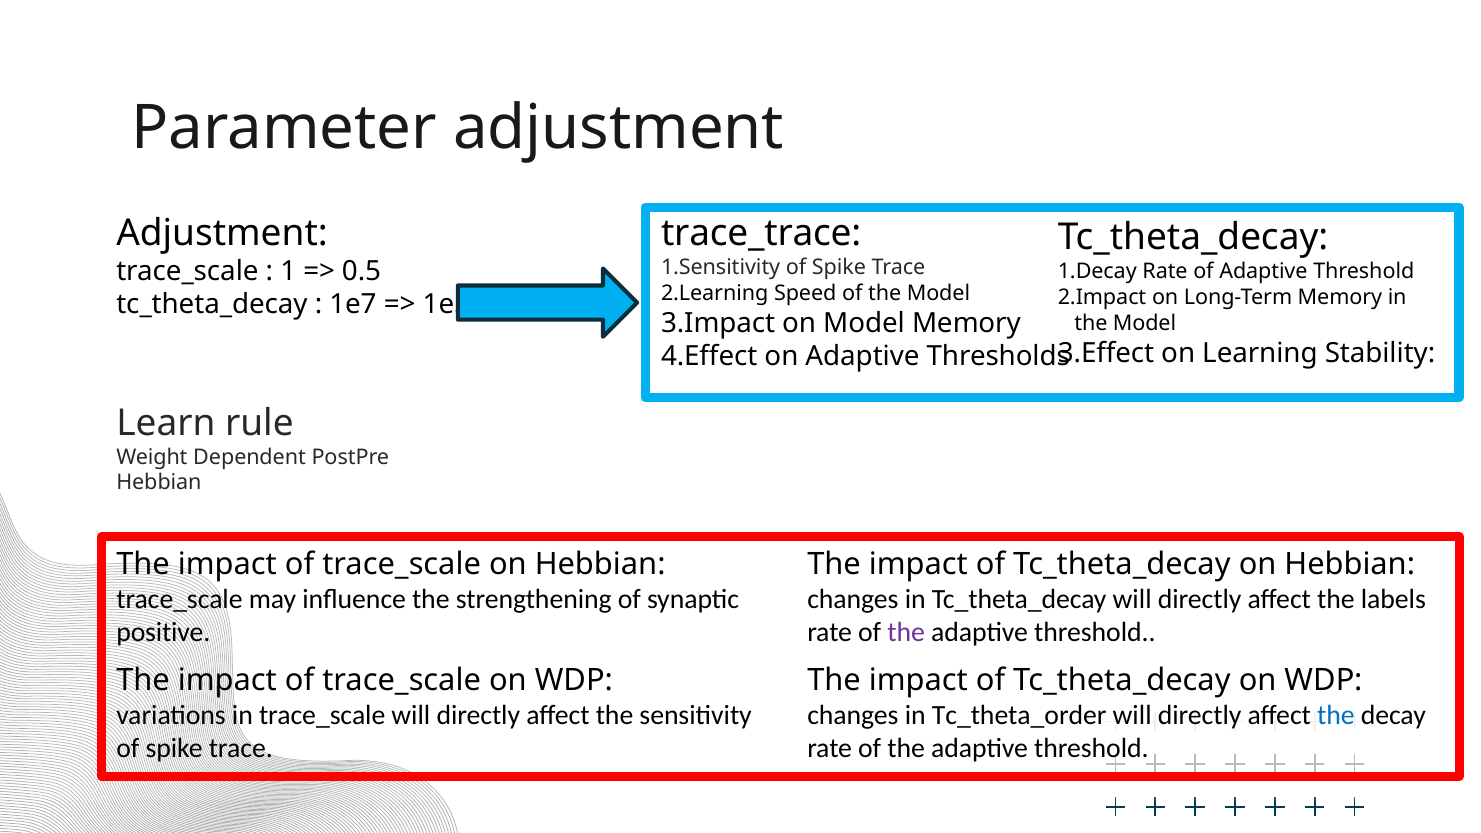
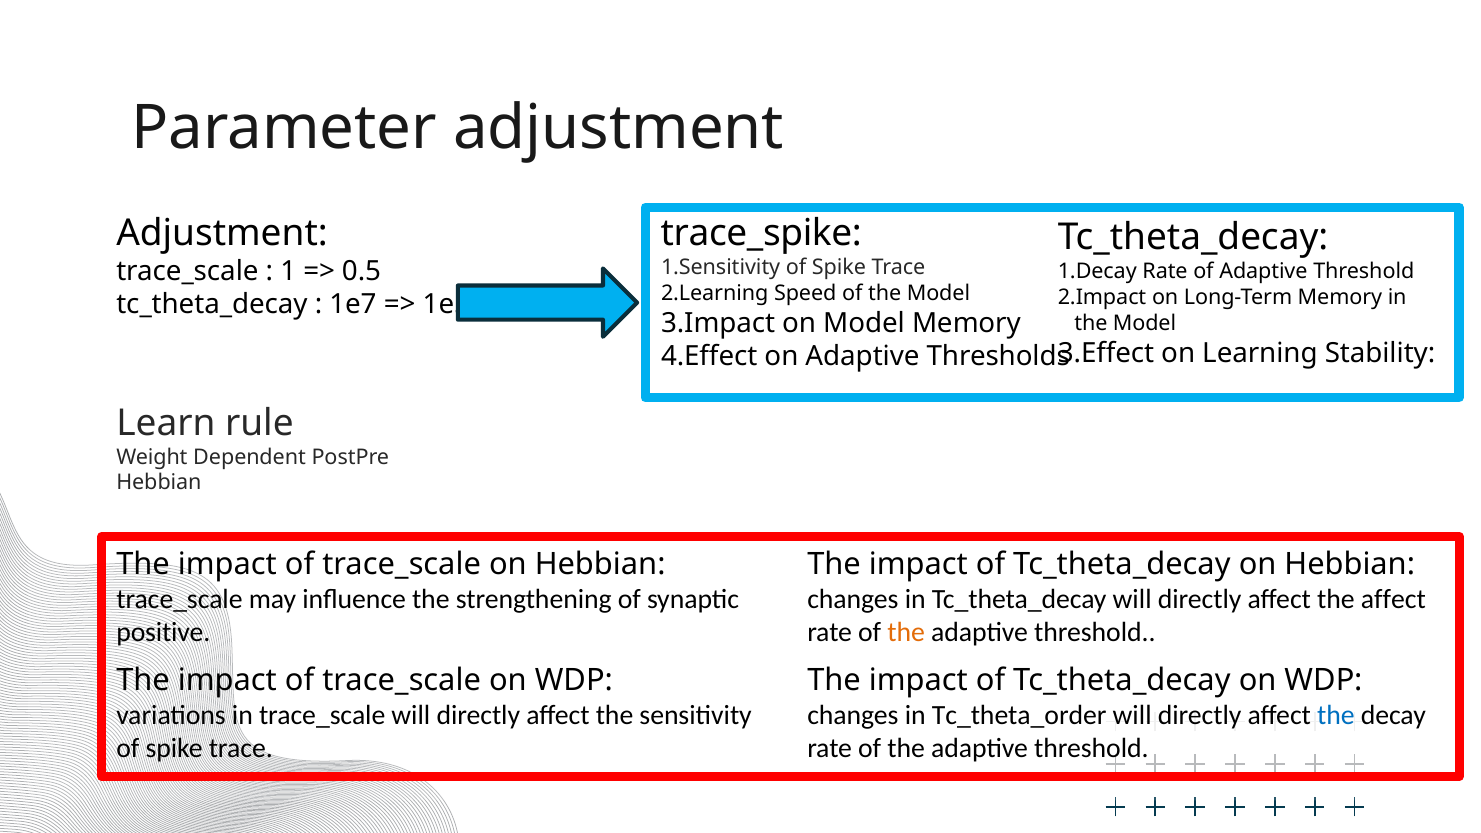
trace_trace: trace_trace -> trace_spike (761, 233)
the labels: labels -> affect (1393, 600)
the colour: purple -> orange (906, 633)
